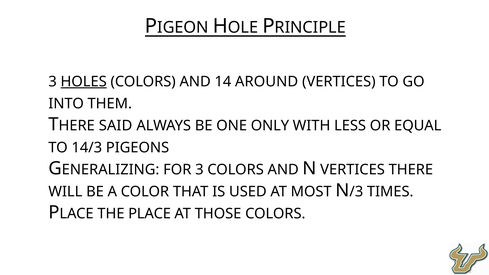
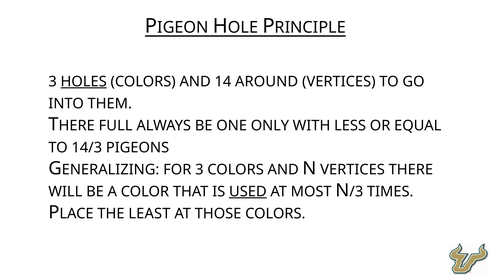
SAID: SAID -> FULL (116, 126)
USED underline: none -> present (248, 192)
PLACE: PLACE -> LEAST (149, 214)
